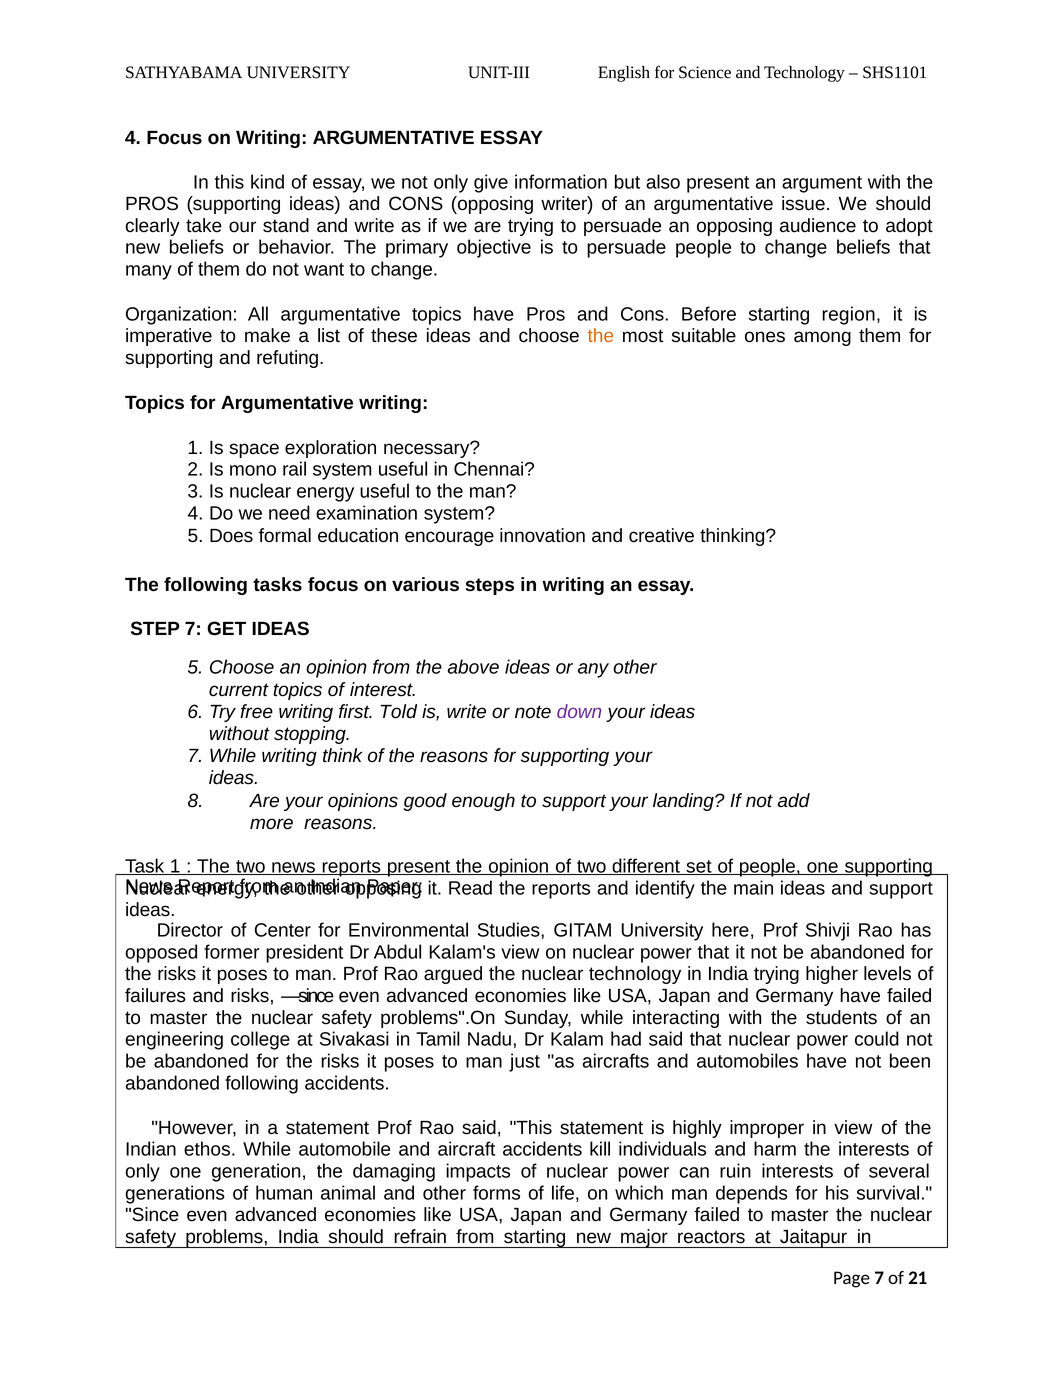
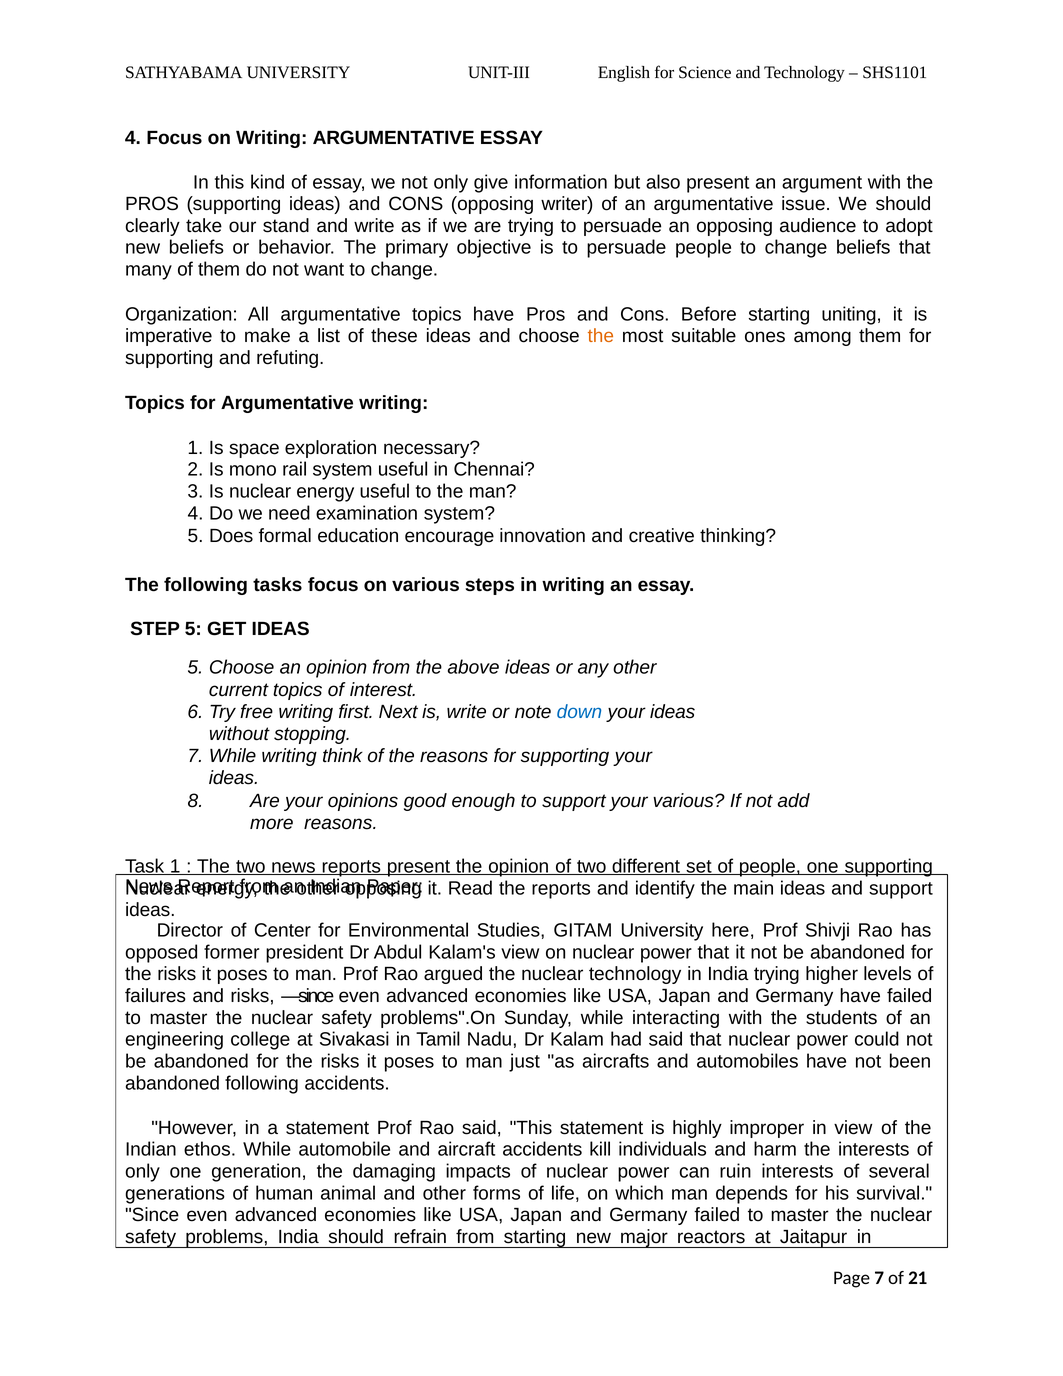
region: region -> uniting (852, 314)
STEP 7: 7 -> 5 (193, 629)
Told: Told -> Next (398, 712)
down colour: purple -> blue (579, 712)
your landing: landing -> various (689, 801)
